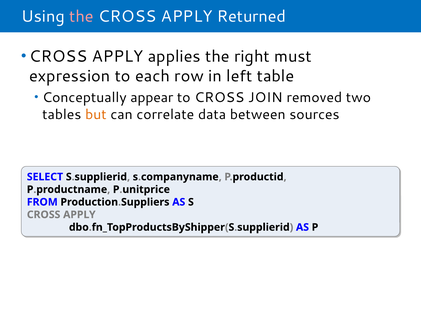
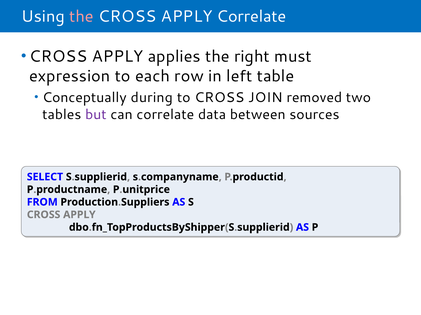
APPLY Returned: Returned -> Correlate (251, 17)
appear: appear -> during (152, 98)
but colour: orange -> purple (96, 115)
